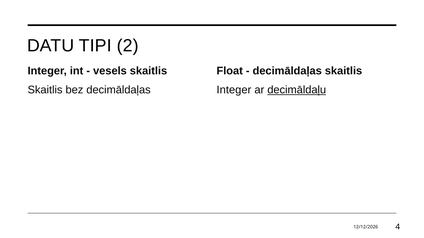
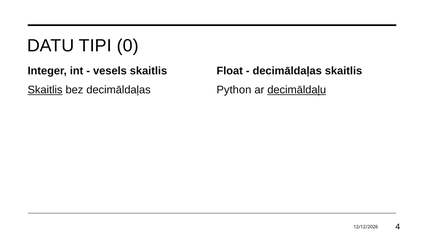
2: 2 -> 0 (128, 46)
Skaitlis underline: none -> present (45, 90)
Integer: Integer -> Python (234, 90)
